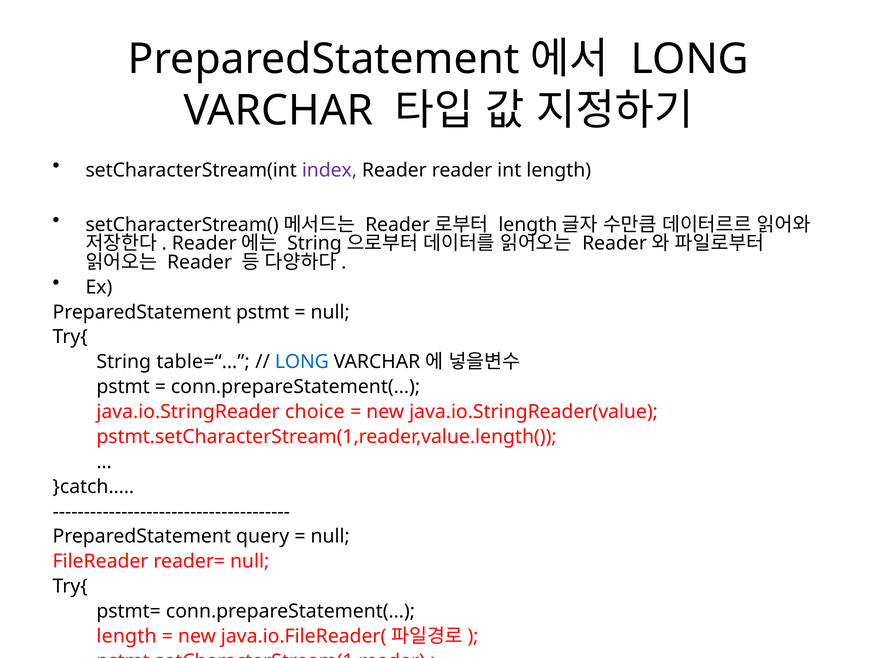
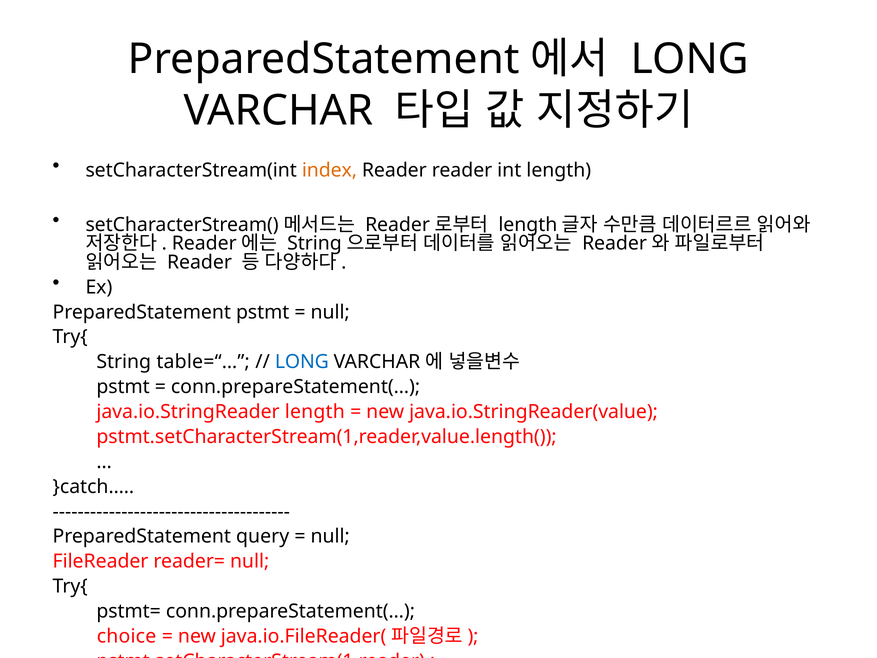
index colour: purple -> orange (329, 170)
java.io.StringReader choice: choice -> length (315, 412)
length: length -> choice (127, 636)
